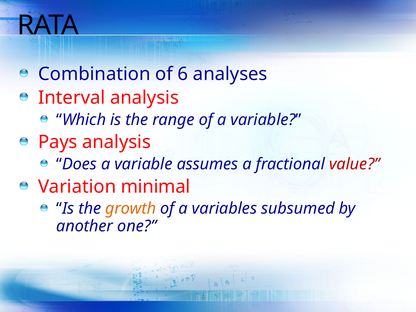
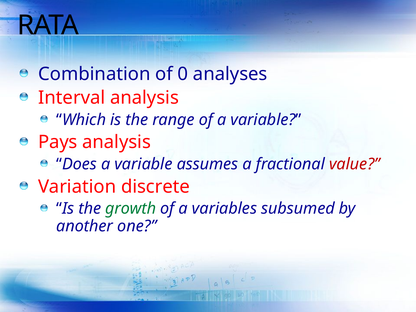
6: 6 -> 0 (183, 74)
minimal: minimal -> discrete (155, 187)
growth colour: orange -> green (131, 209)
